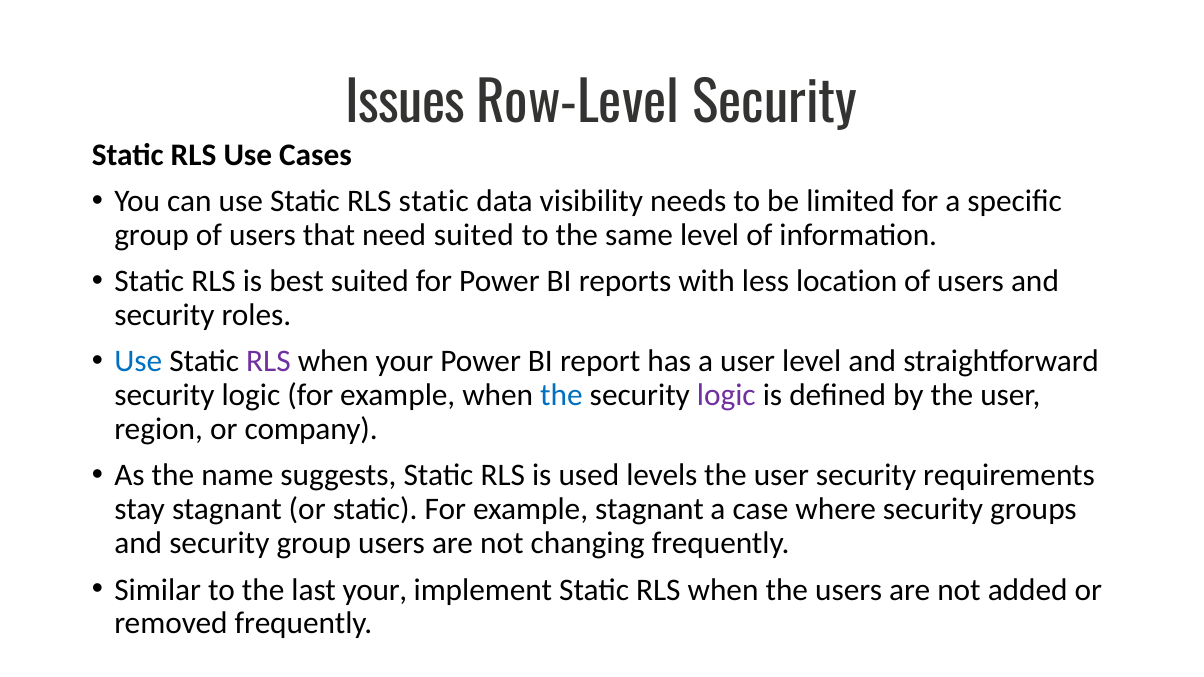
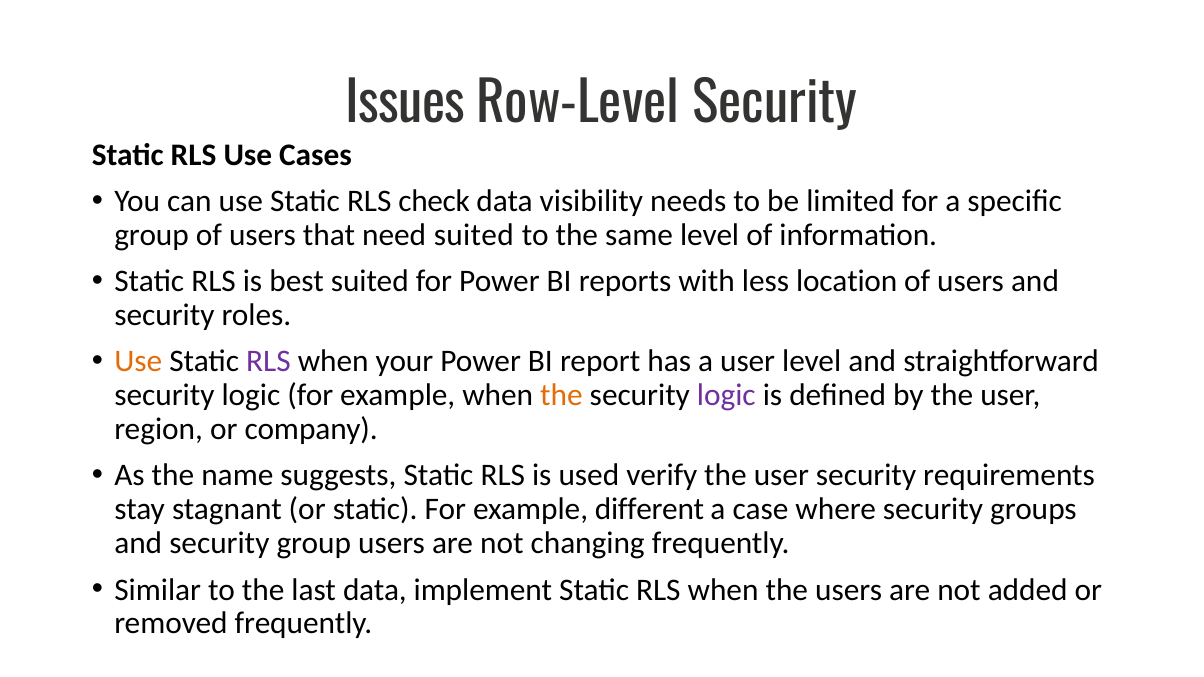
RLS static: static -> check (434, 201)
Use colour: blue -> orange (138, 362)
the colour: blue -> orange (561, 396)
levels: levels -> verify (662, 476)
example stagnant: stagnant -> different (649, 510)
last your: your -> data (375, 590)
